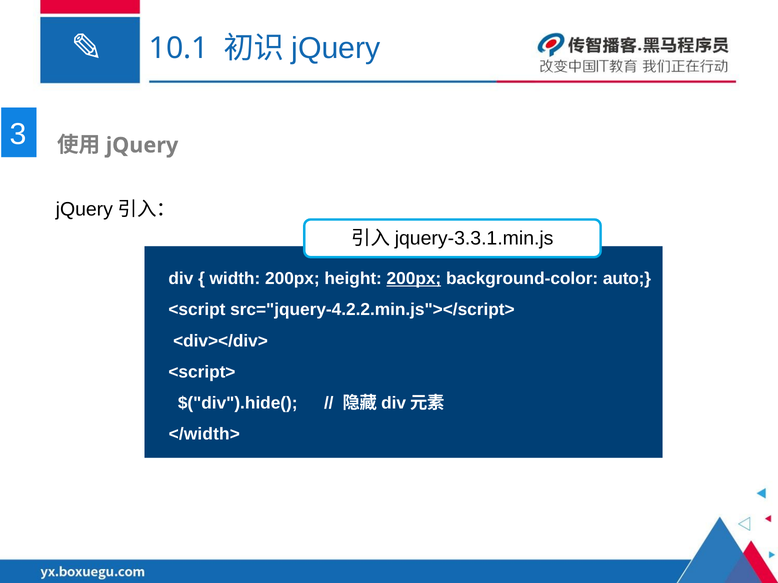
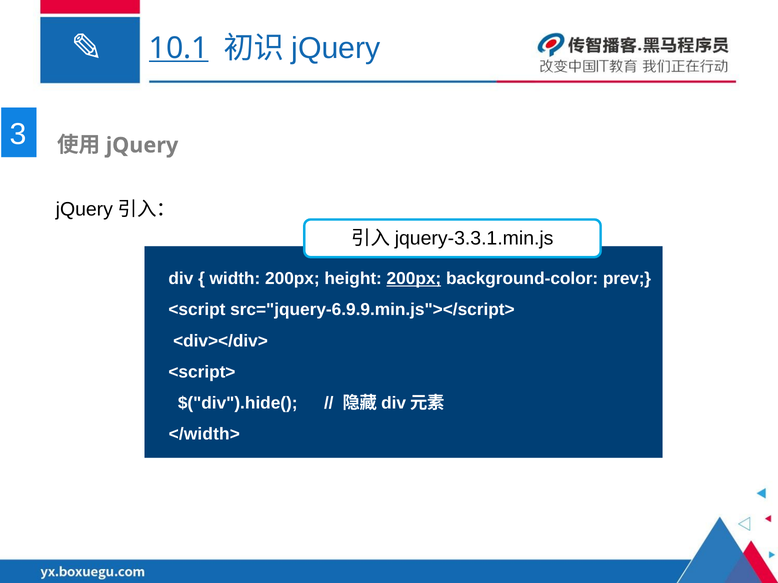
10.1 underline: none -> present (179, 48)
auto: auto -> prev (627, 279)
src="jquery-4.2.2.min.js"></script>: src="jquery-4.2.2.min.js"></script> -> src="jquery-6.9.9.min.js"></script> (372, 310)
